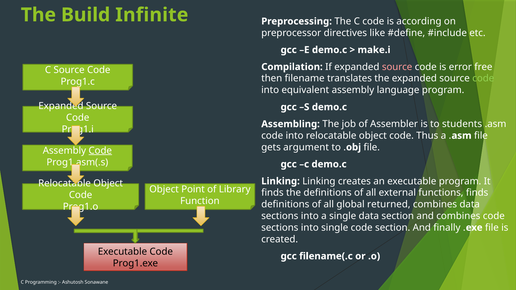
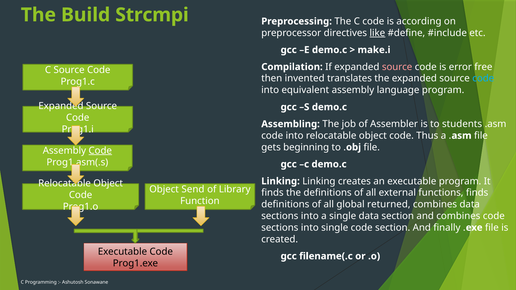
Infinite: Infinite -> Strcmpi (152, 15)
like underline: none -> present (377, 33)
filename: filename -> invented (305, 79)
code colour: light green -> light blue (483, 79)
argument: argument -> beginning (306, 147)
Point: Point -> Send (193, 189)
